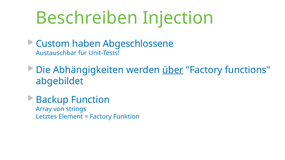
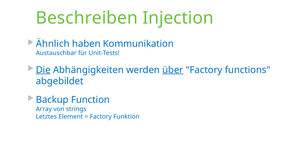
Custom: Custom -> Ähnlich (53, 44)
Abgeschlossene: Abgeschlossene -> Kommunikation (138, 44)
Die underline: none -> present (43, 70)
